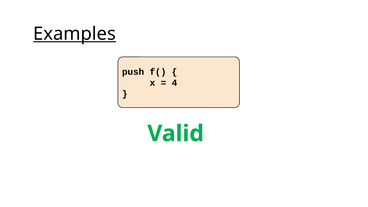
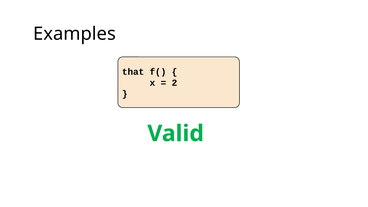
Examples underline: present -> none (75, 34)
push: push -> that (133, 72)
4: 4 -> 2 (174, 83)
